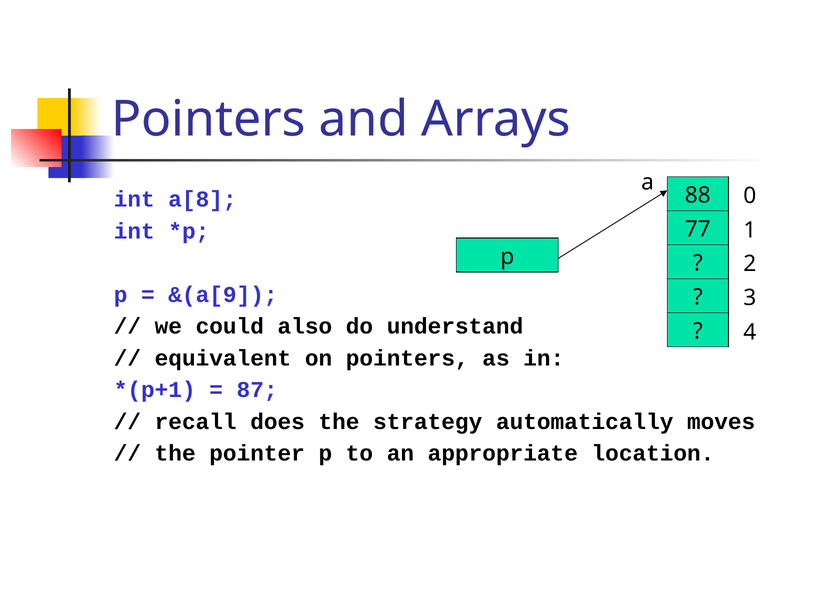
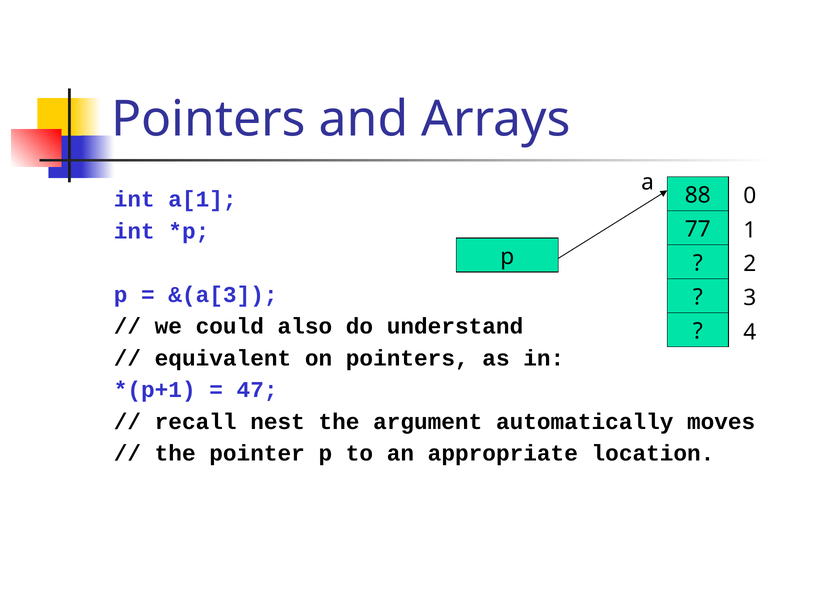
a[8: a[8 -> a[1 (202, 200)
&(a[9: &(a[9 -> &(a[3 (223, 295)
87: 87 -> 47 (257, 390)
does: does -> nest (278, 422)
strategy: strategy -> argument (428, 422)
